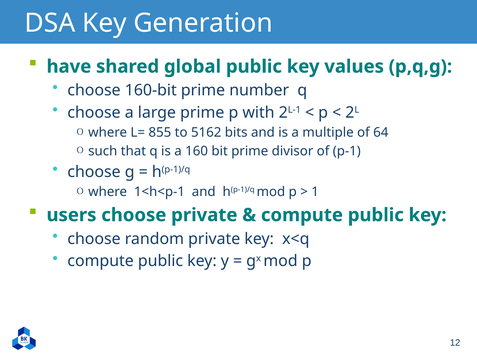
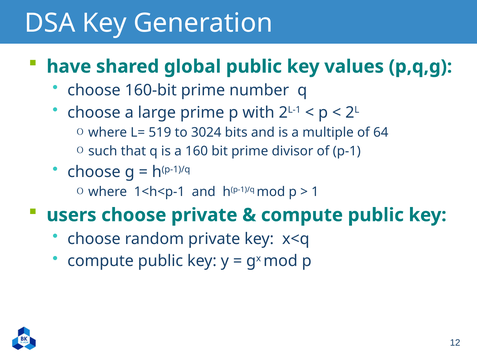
855: 855 -> 519 (160, 132)
5162: 5162 -> 3024 (206, 132)
